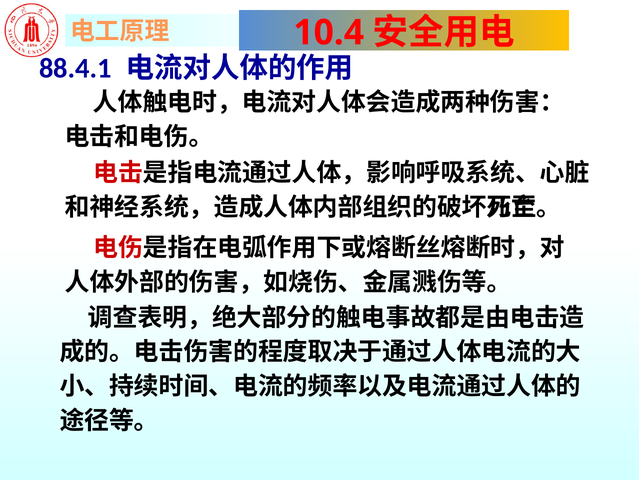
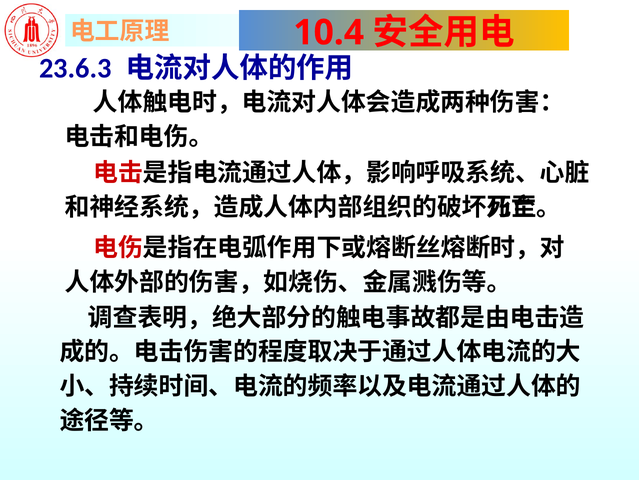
88.4.1: 88.4.1 -> 23.6.3 (75, 68)
